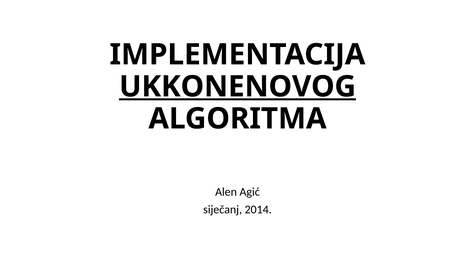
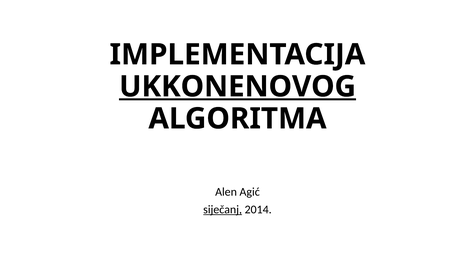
siječanj underline: none -> present (223, 210)
